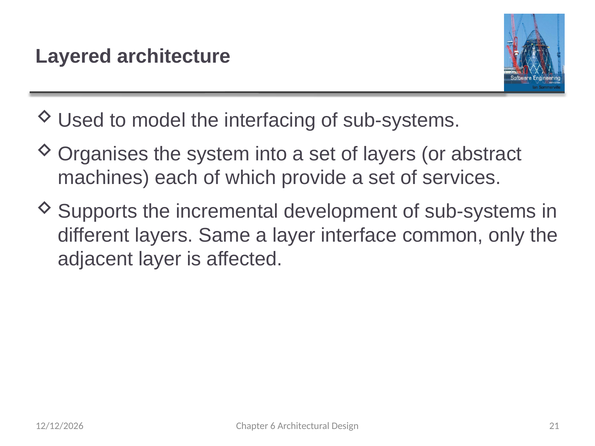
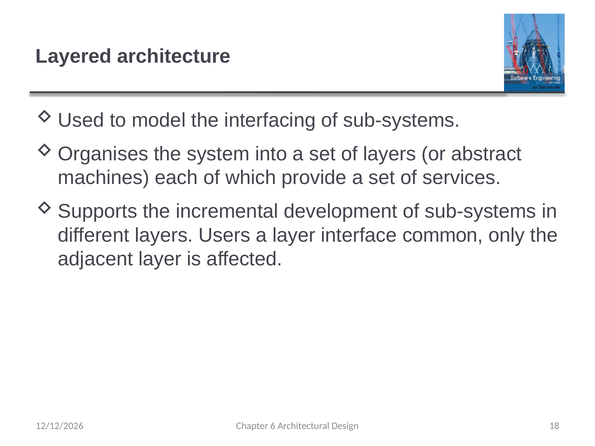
Same: Same -> Users (224, 235)
21: 21 -> 18 (554, 426)
